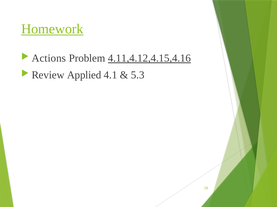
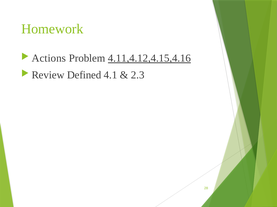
Homework underline: present -> none (52, 29)
Applied: Applied -> Defined (84, 75)
5.3: 5.3 -> 2.3 (138, 75)
